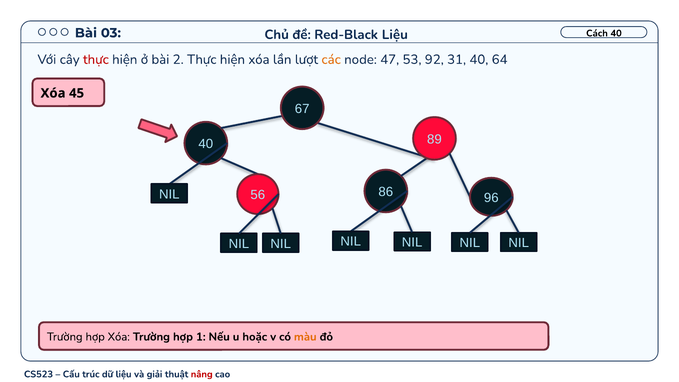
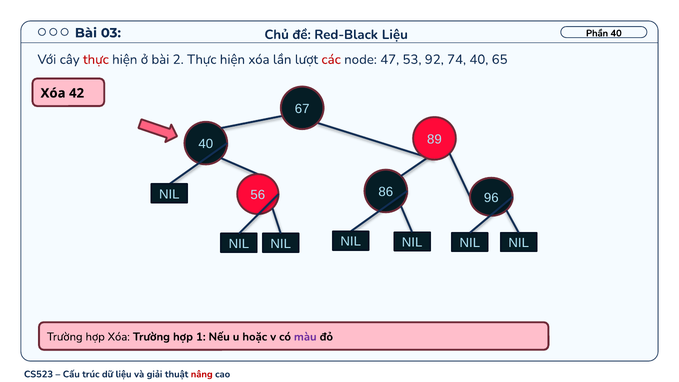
Cách: Cách -> Phần (597, 33)
các colour: orange -> red (331, 59)
31: 31 -> 74 (457, 59)
64: 64 -> 65 (500, 59)
45: 45 -> 42 (77, 93)
màu colour: orange -> purple (305, 337)
